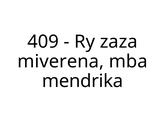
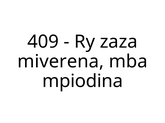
mendrika: mendrika -> mpiodina (83, 82)
